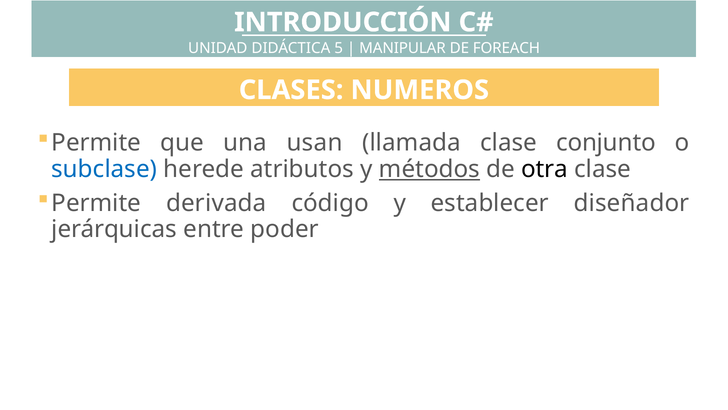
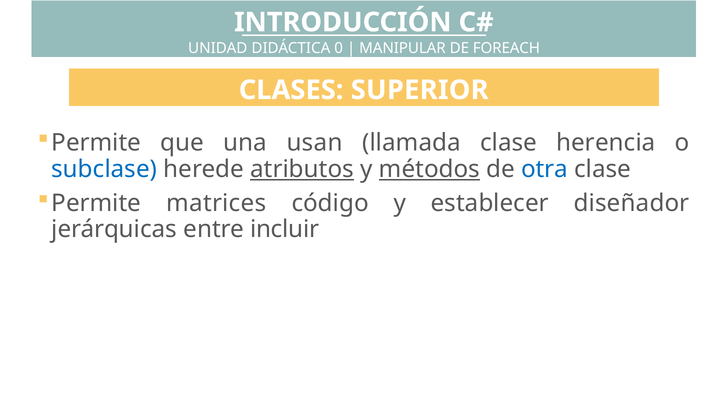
5: 5 -> 0 (339, 48)
NUMEROS: NUMEROS -> SUPERIOR (420, 90)
conjunto: conjunto -> herencia (606, 143)
atributos underline: none -> present (302, 169)
otra colour: black -> blue (545, 169)
derivada: derivada -> matrices (216, 203)
poder: poder -> incluir (285, 229)
